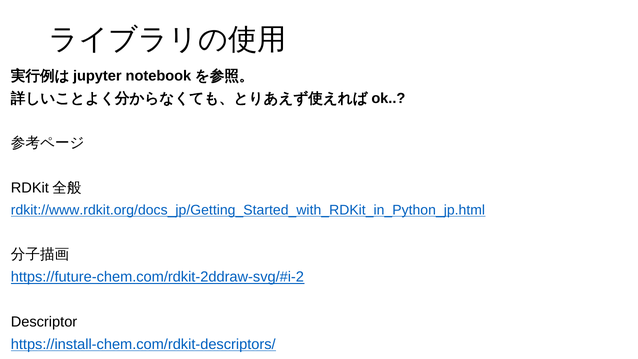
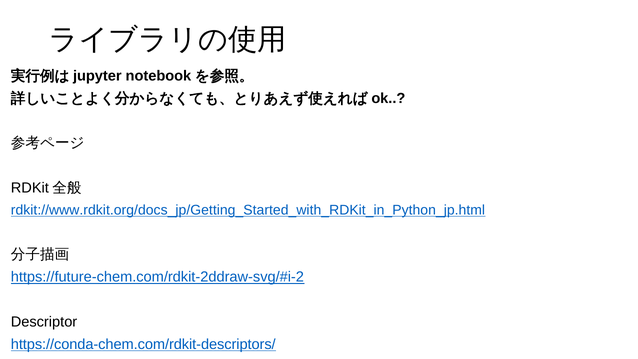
https://install-chem.com/rdkit-descriptors/: https://install-chem.com/rdkit-descriptors/ -> https://conda-chem.com/rdkit-descriptors/ (143, 344)
